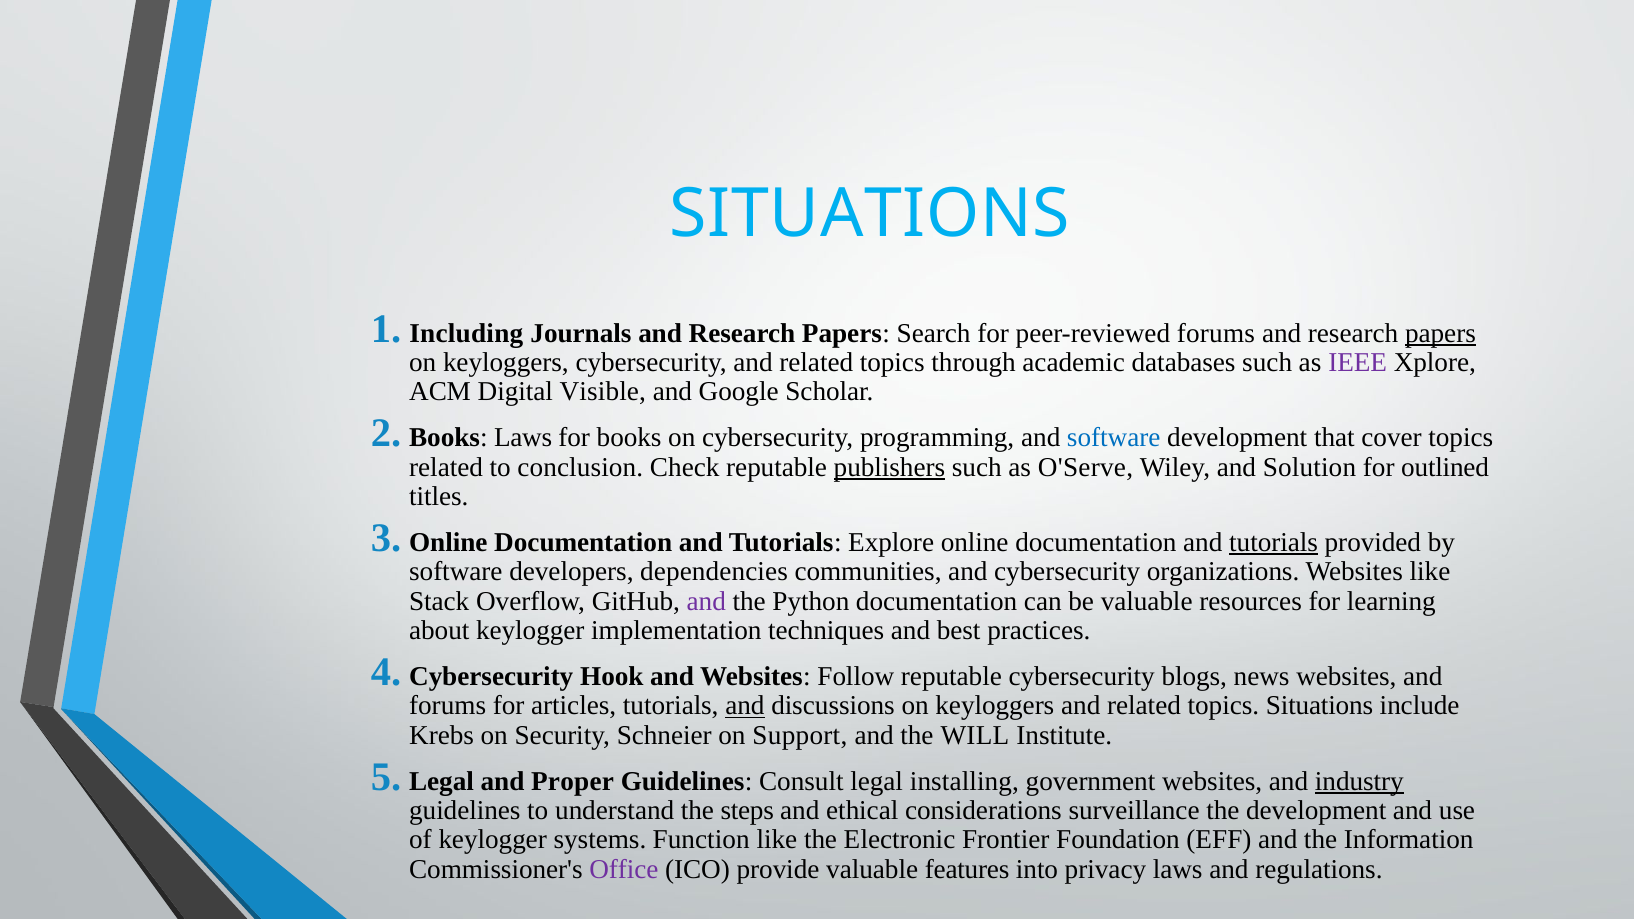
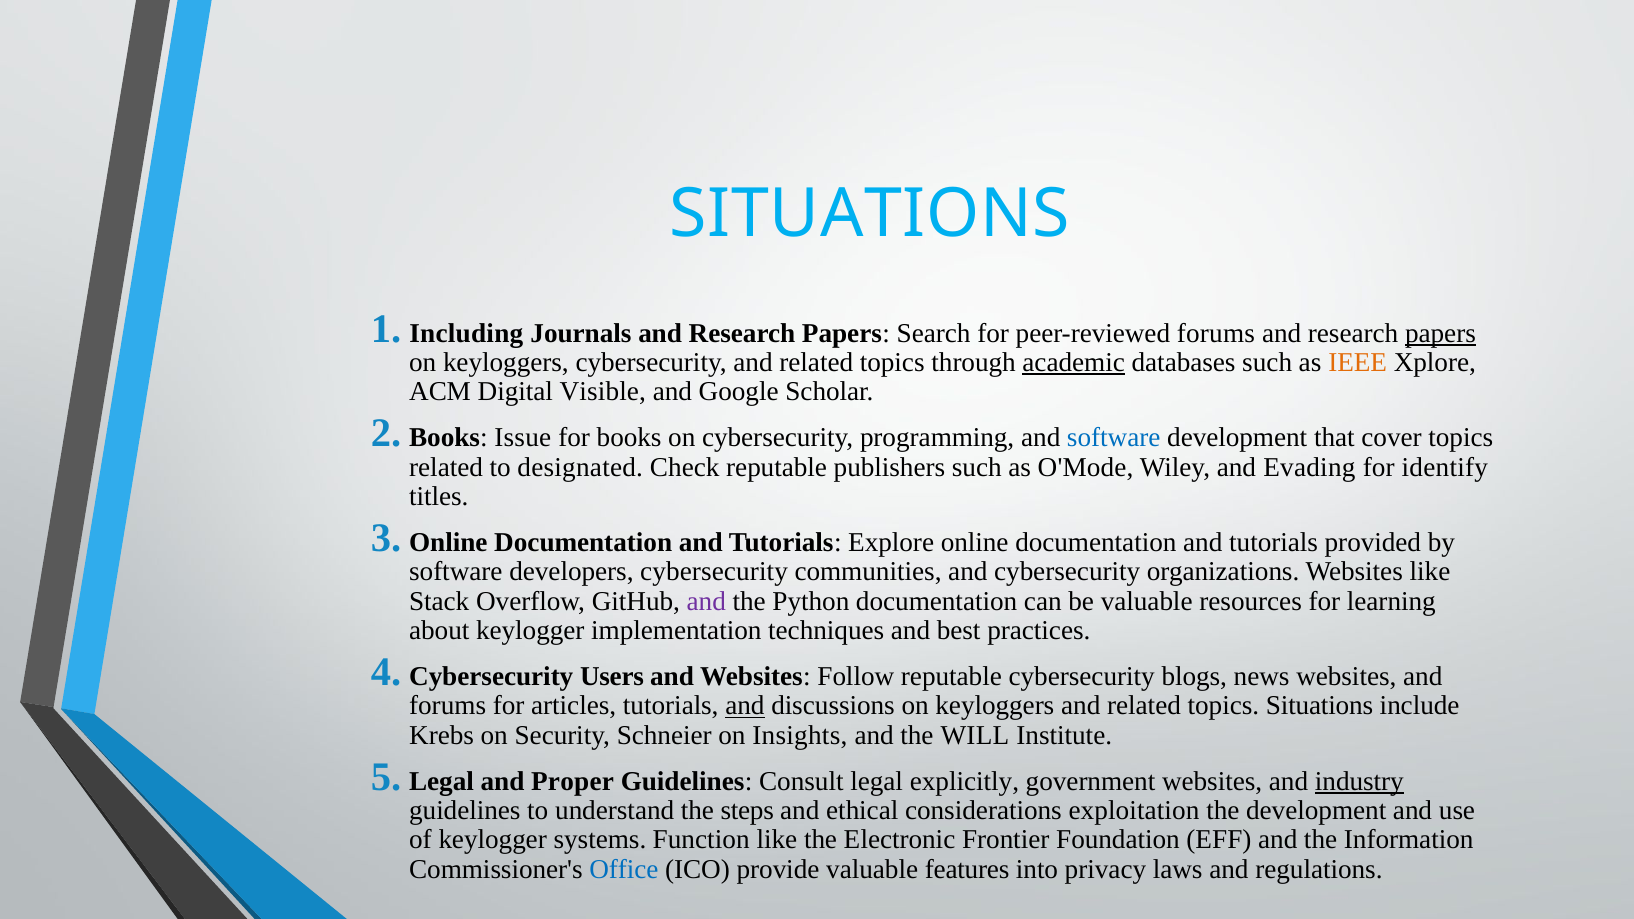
academic underline: none -> present (1074, 363)
IEEE colour: purple -> orange (1358, 363)
Books Laws: Laws -> Issue (523, 438)
conclusion: conclusion -> designated (580, 467)
publishers underline: present -> none (889, 467)
O'Serve: O'Serve -> O'Mode (1086, 467)
Solution: Solution -> Evading (1309, 467)
outlined: outlined -> identify (1445, 467)
tutorials underline: present -> none (1274, 542)
developers dependencies: dependencies -> cybersecurity (714, 572)
Hook: Hook -> Users (612, 677)
Support: Support -> Insights (800, 735)
installing: installing -> explicitly (964, 781)
surveillance: surveillance -> exploitation (1134, 811)
Office colour: purple -> blue (624, 869)
